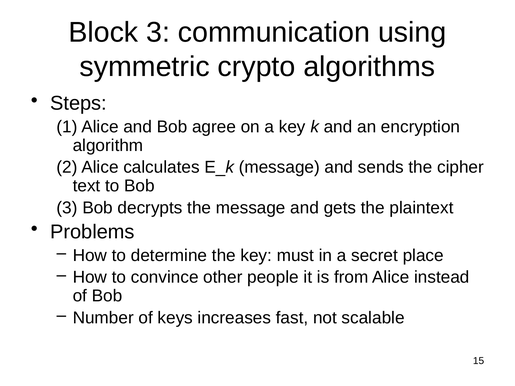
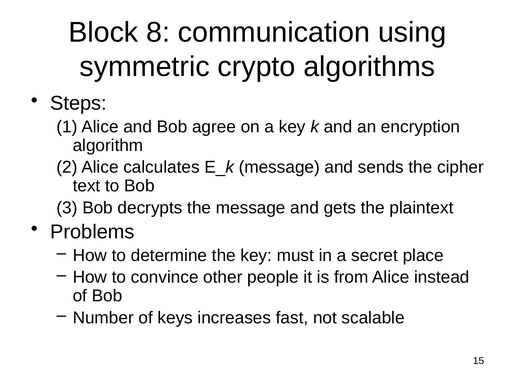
Block 3: 3 -> 8 (158, 32)
